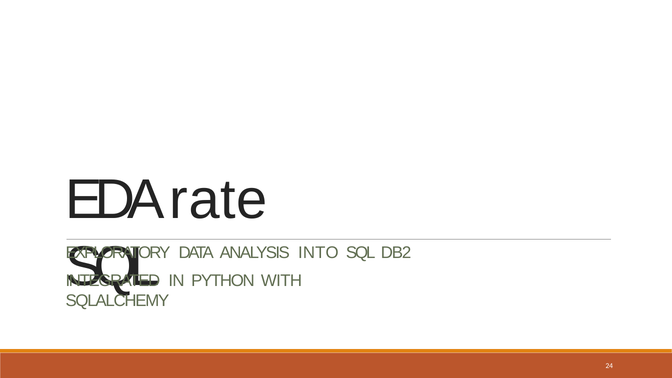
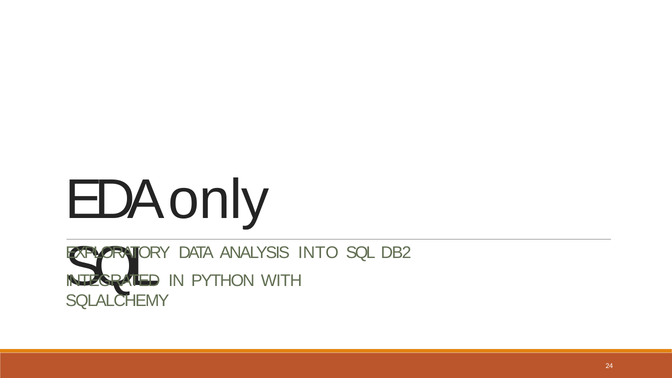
rate: rate -> only (219, 200)
